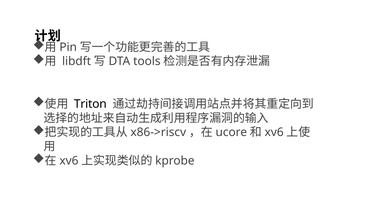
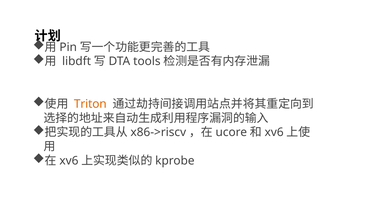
Triton colour: black -> orange (90, 104)
